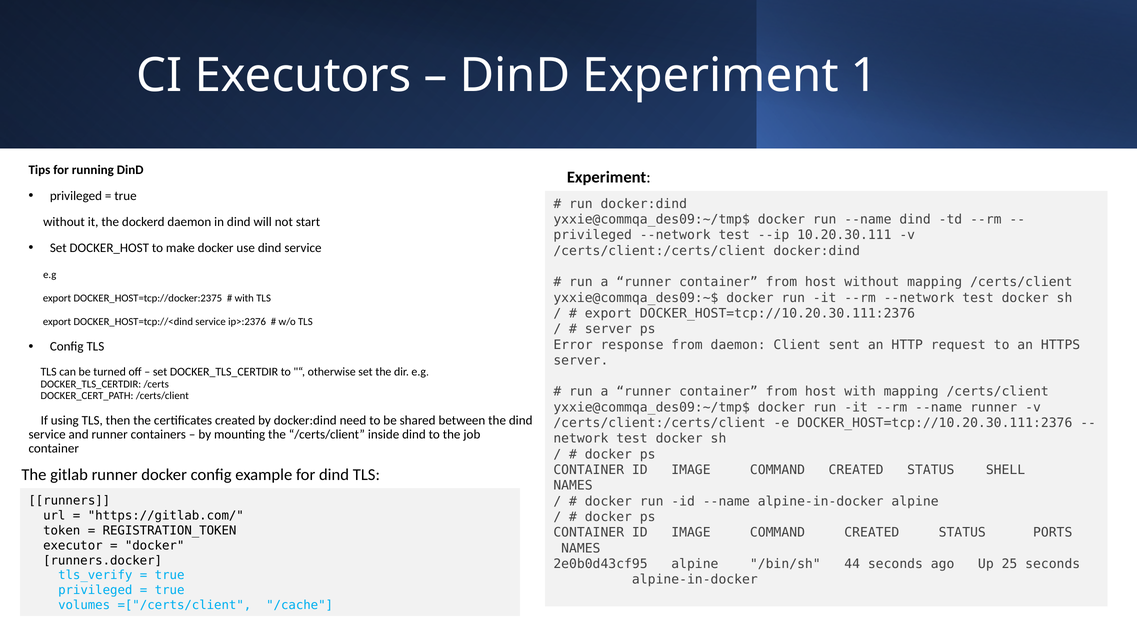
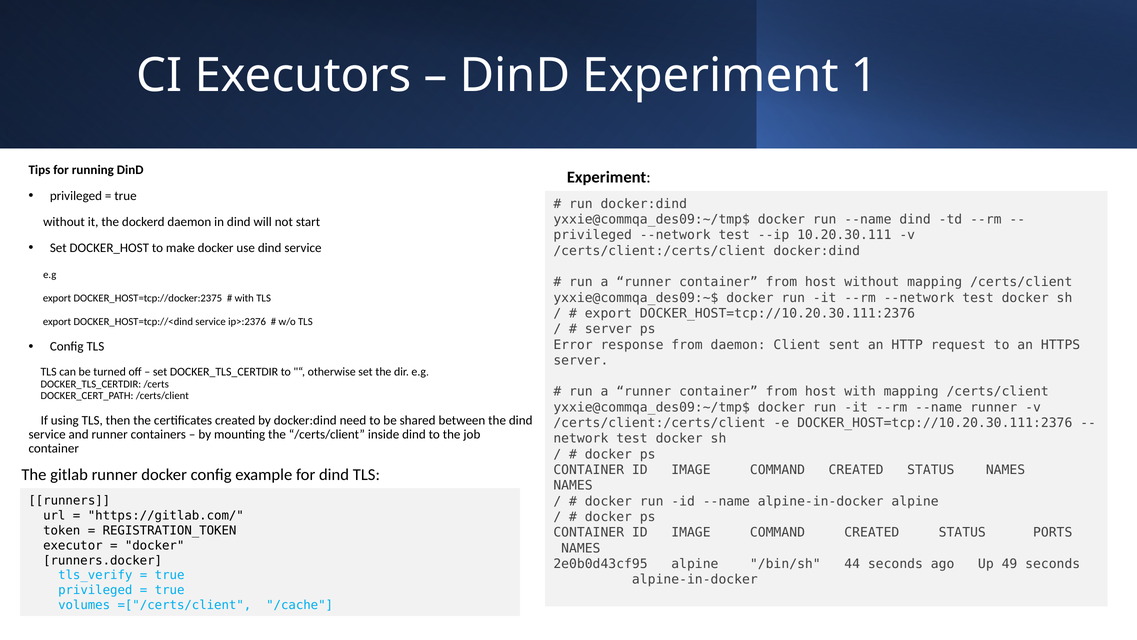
STATUS SHELL: SHELL -> NAMES (1005, 470)
25: 25 -> 49 (1009, 564)
